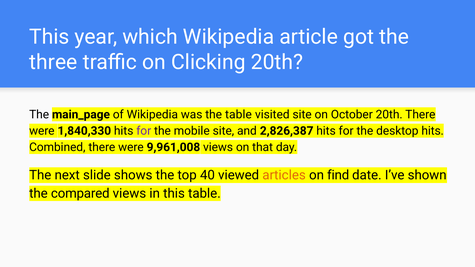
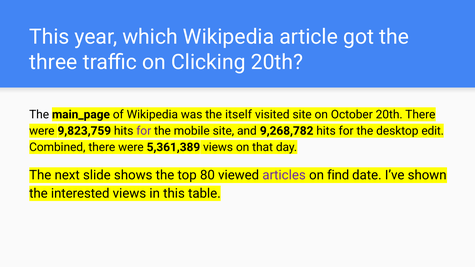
the table: table -> itself (238, 115)
1,840,330: 1,840,330 -> 9,823,759 (84, 131)
2,826,387: 2,826,387 -> 9,268,782 (287, 131)
desktop hits: hits -> edit (433, 131)
9,961,008: 9,961,008 -> 5,361,389 (173, 147)
40: 40 -> 80 (207, 175)
articles colour: orange -> purple (284, 175)
compared: compared -> interested (80, 194)
